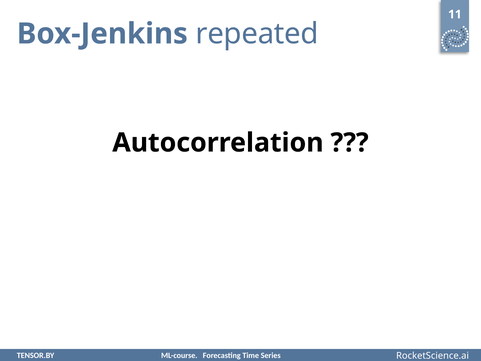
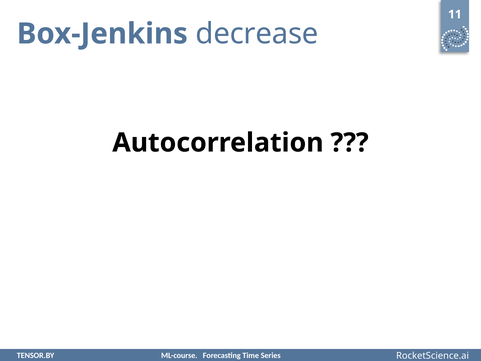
repeated: repeated -> decrease (257, 34)
